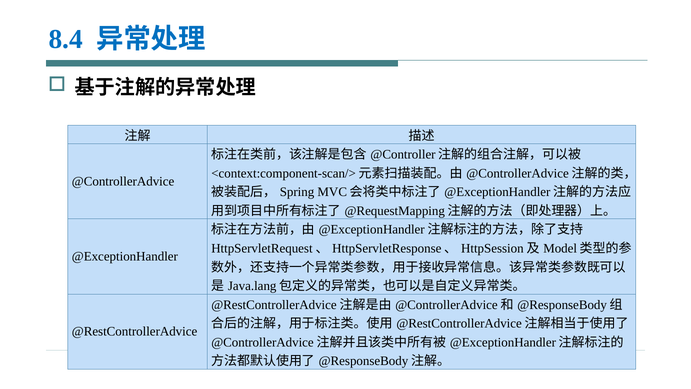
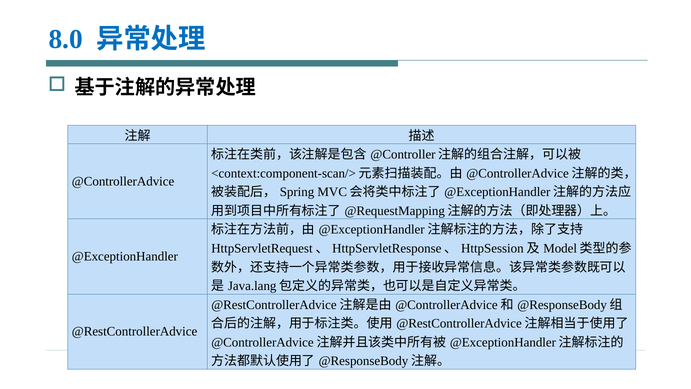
8.4: 8.4 -> 8.0 (66, 39)
